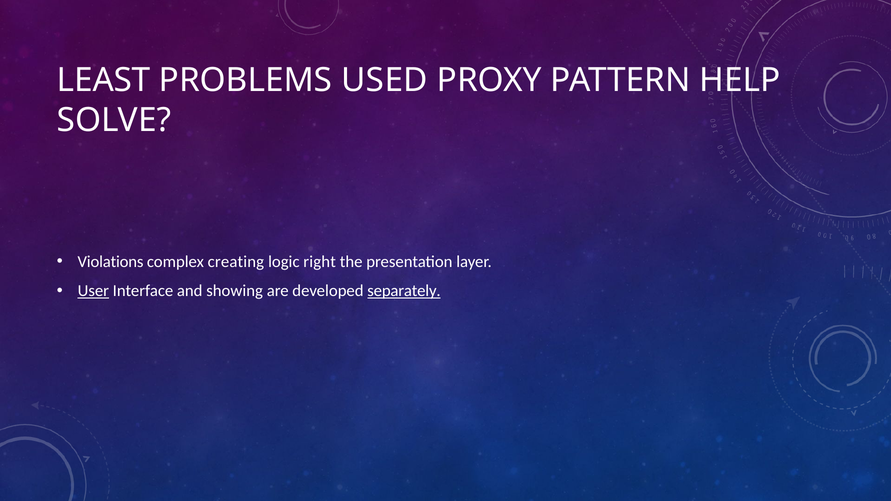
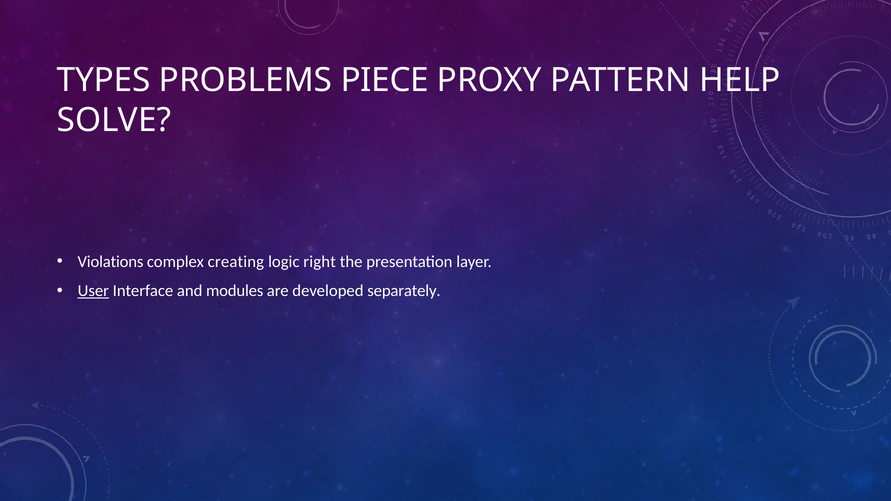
LEAST: LEAST -> TYPES (104, 80)
USED: USED -> PIECE (385, 80)
showing: showing -> modules (235, 291)
separately underline: present -> none (404, 291)
